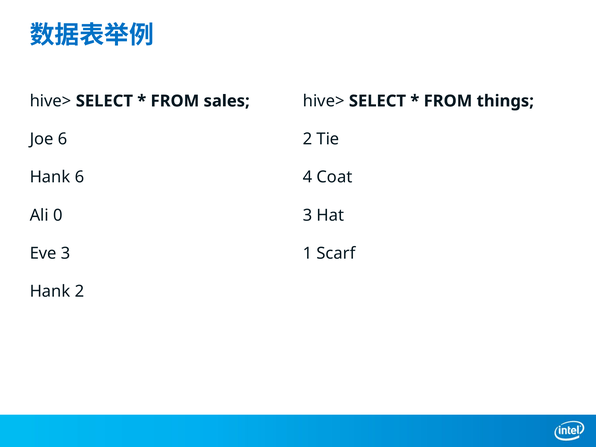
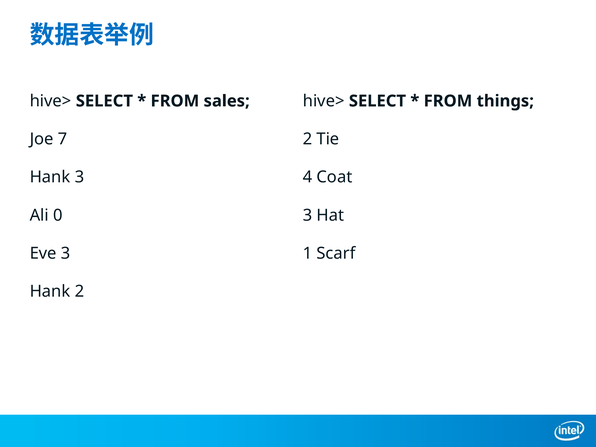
Joe 6: 6 -> 7 (63, 139)
Hank 6: 6 -> 3 (79, 177)
